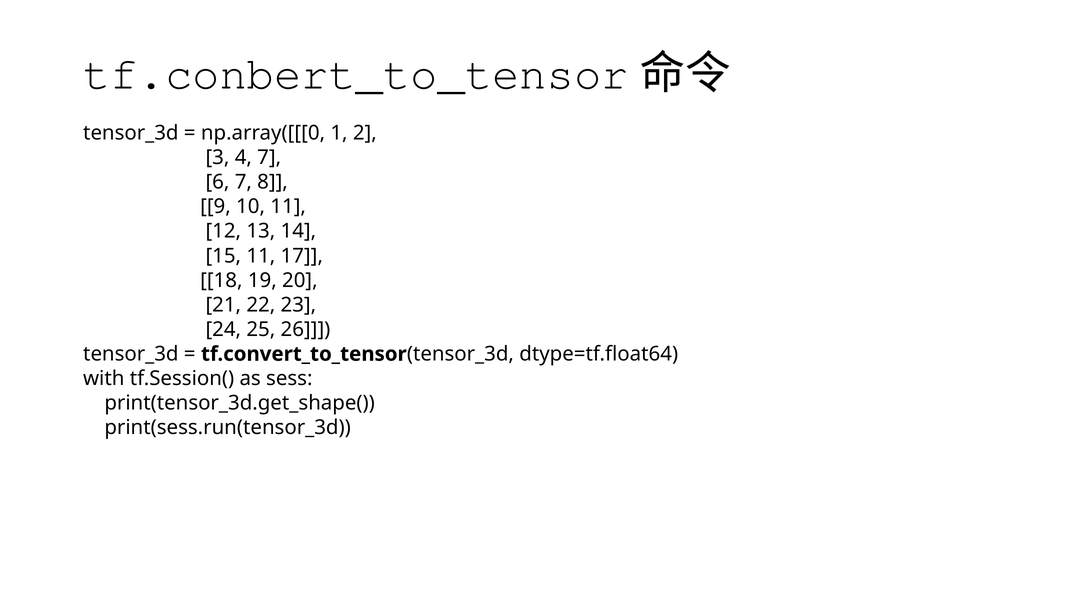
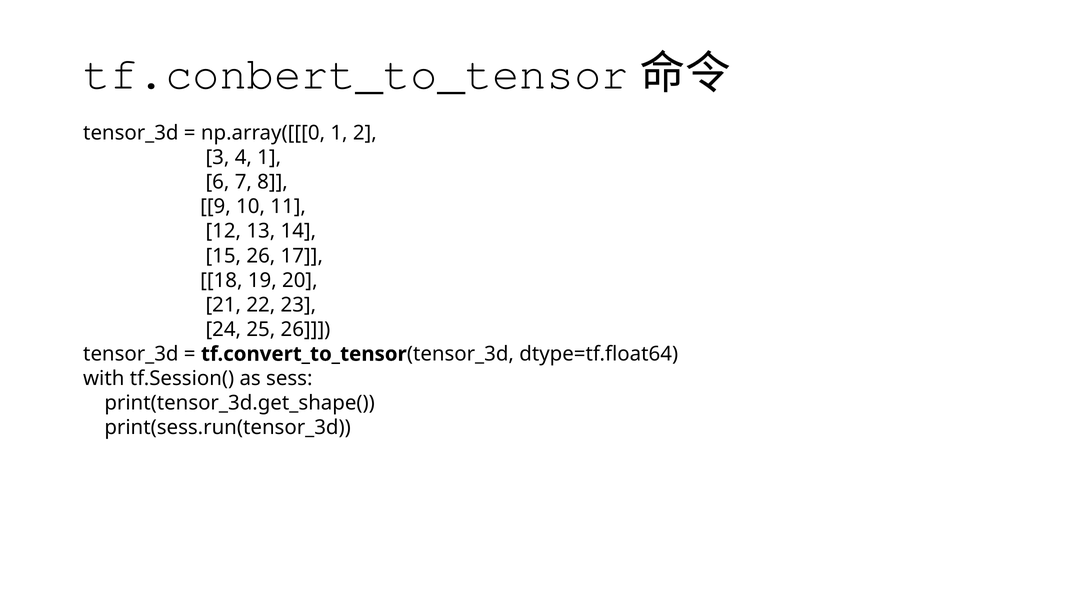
4 7: 7 -> 1 (269, 158)
15 11: 11 -> 26 (261, 256)
